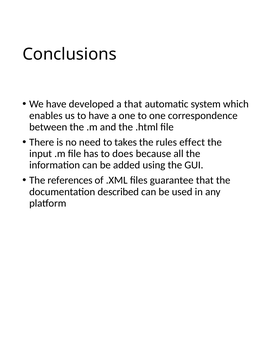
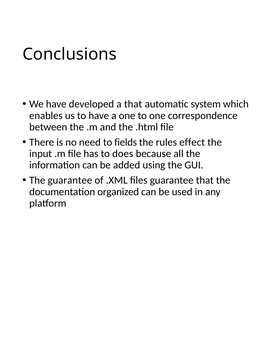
takes: takes -> fields (126, 143)
The references: references -> guarantee (70, 181)
described: described -> organized (118, 192)
